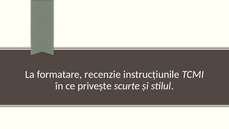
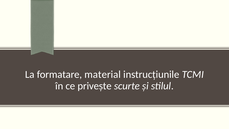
recenzie: recenzie -> material (103, 74)
